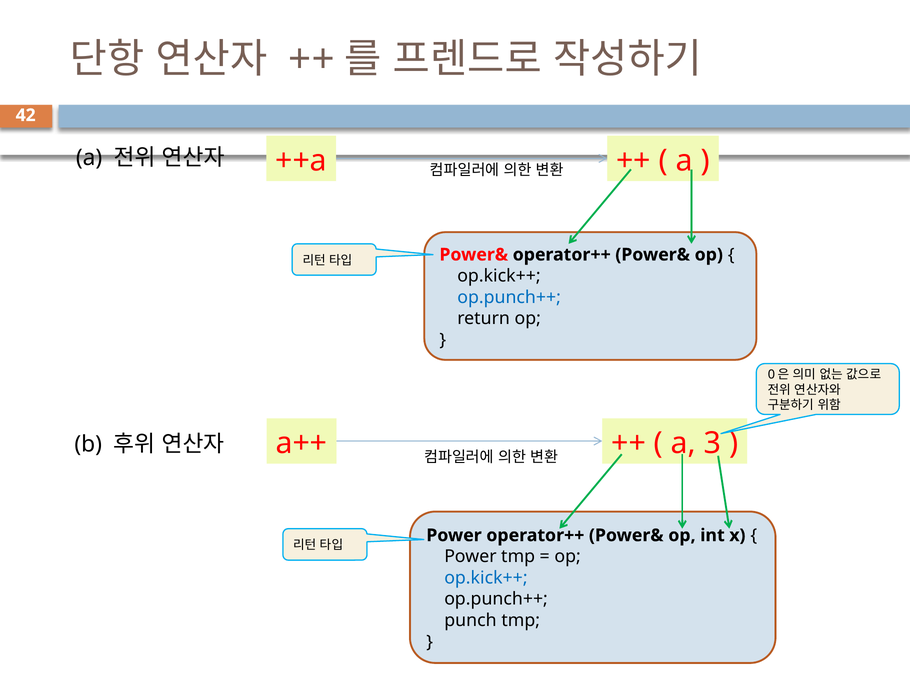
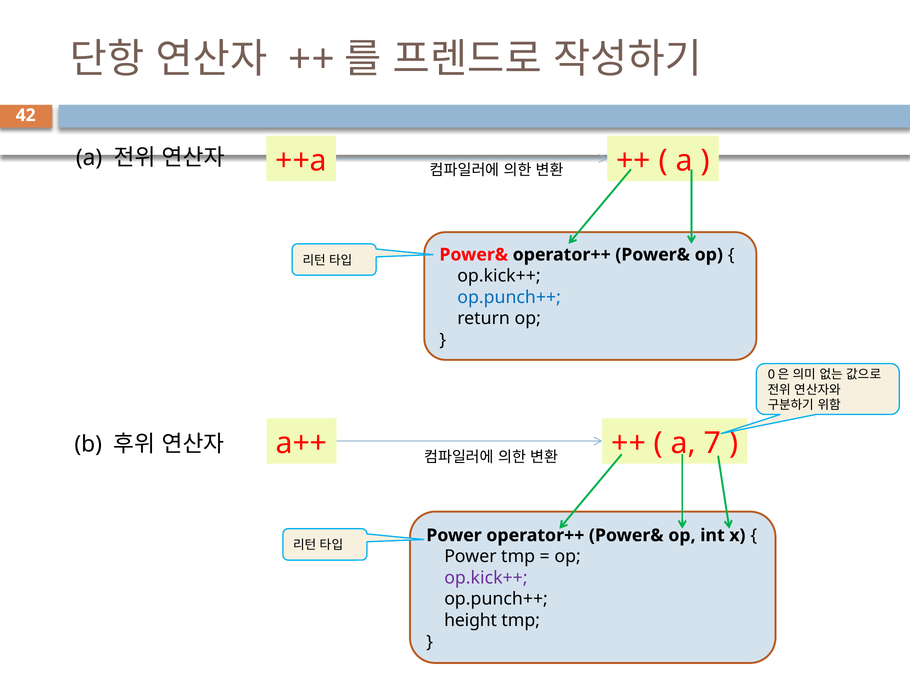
3: 3 -> 7 (712, 443)
op.kick++ colour: blue -> purple (486, 577)
punch: punch -> height (471, 620)
